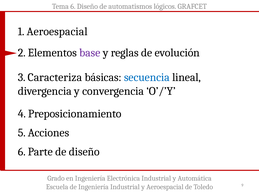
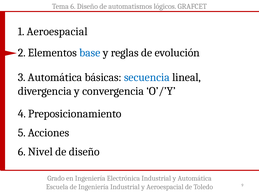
base colour: purple -> blue (90, 53)
3 Caracteriza: Caracteriza -> Automática (55, 77)
Parte: Parte -> Nivel (40, 152)
